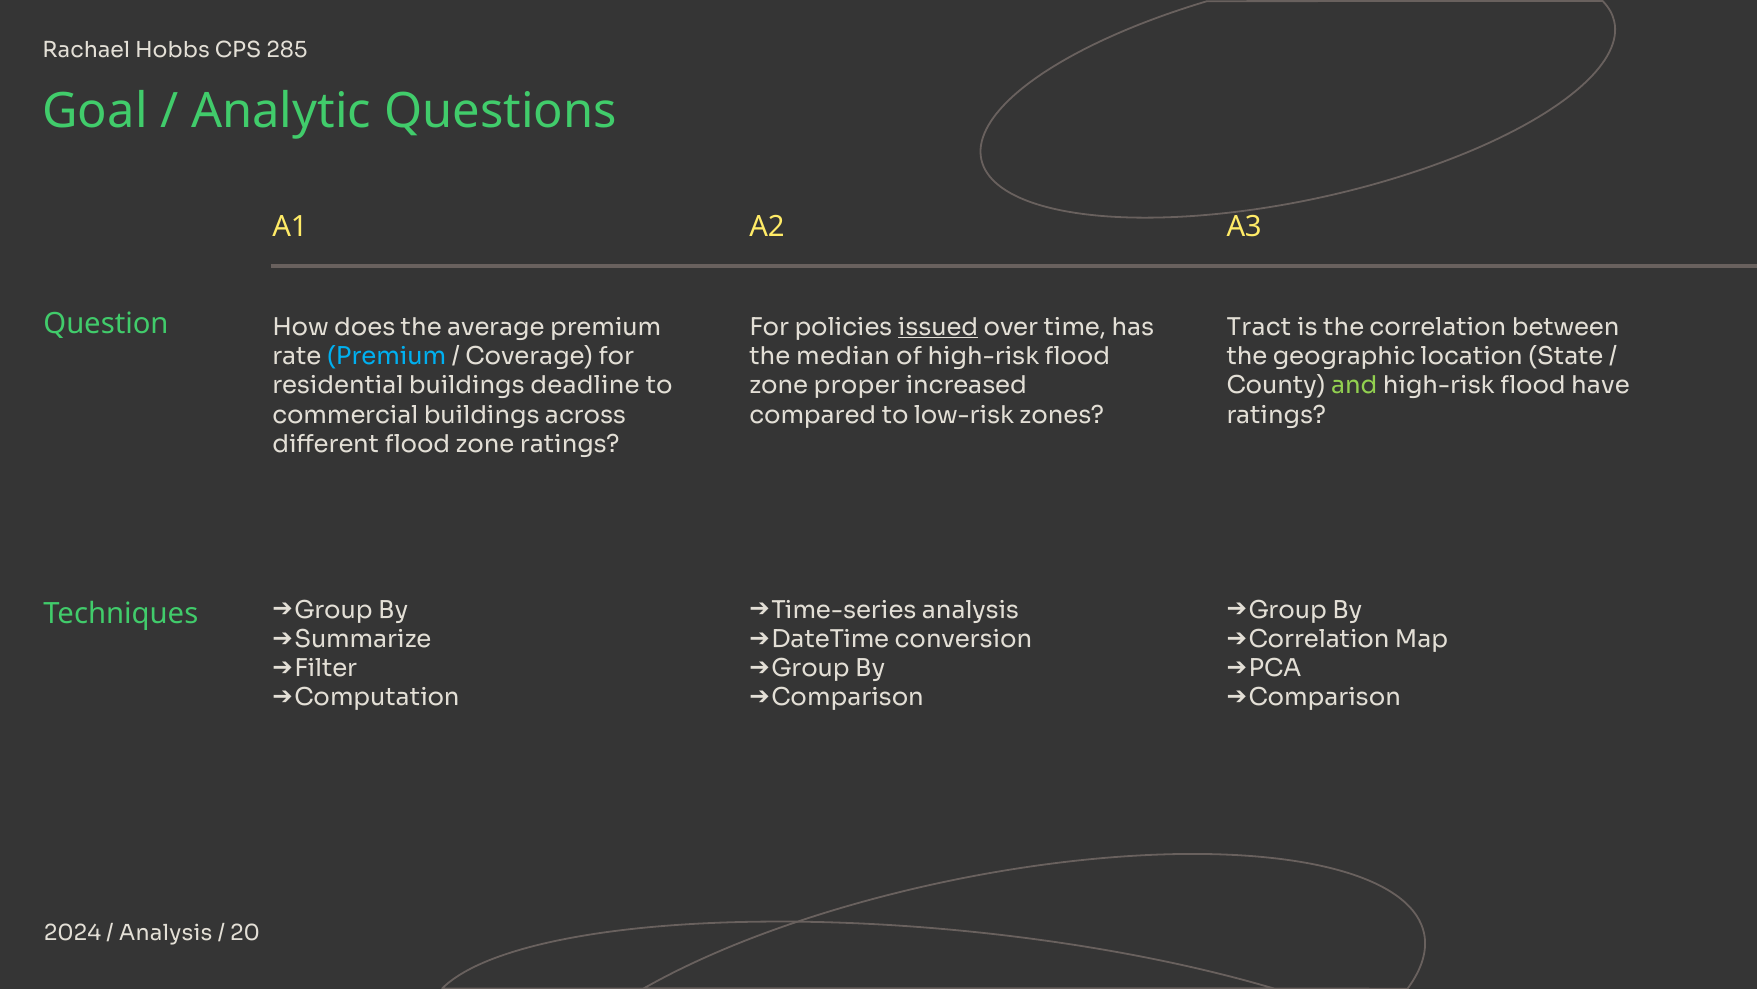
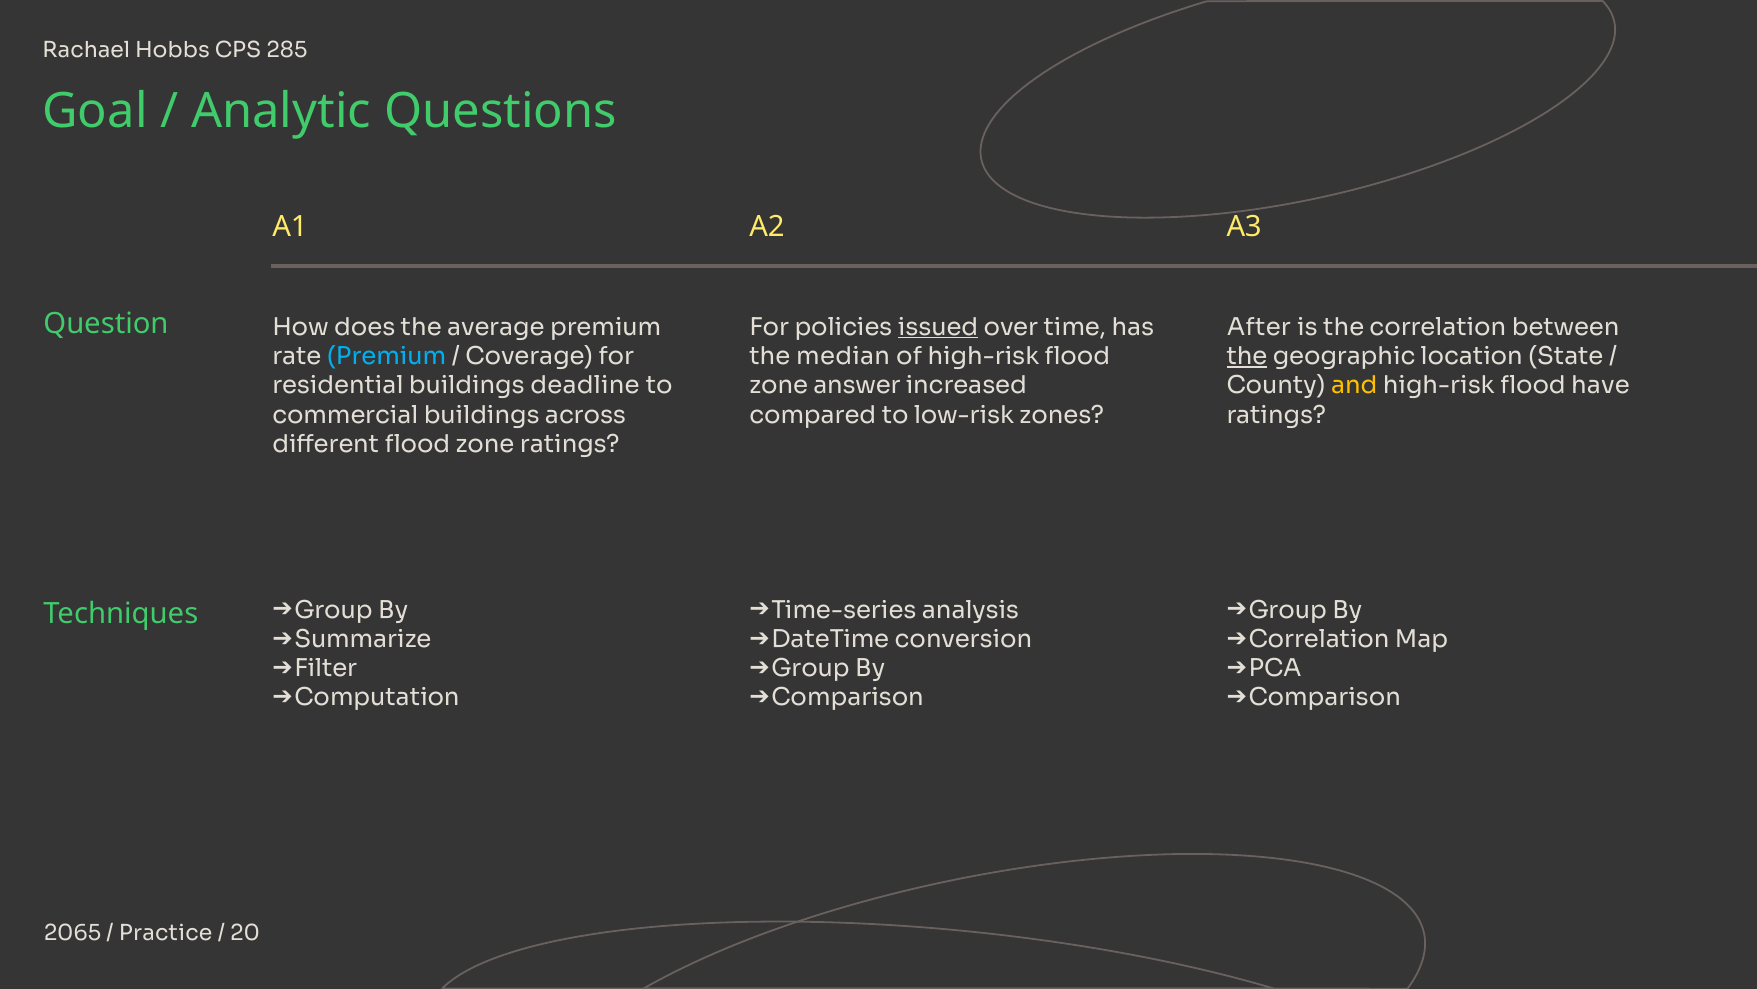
Tract: Tract -> After (1259, 327)
the underline: none -> present (1247, 356)
proper: proper -> answer (857, 385)
and colour: light green -> yellow (1354, 385)
2024: 2024 -> 2065 (73, 932)
Analysis: Analysis -> Practice (166, 932)
